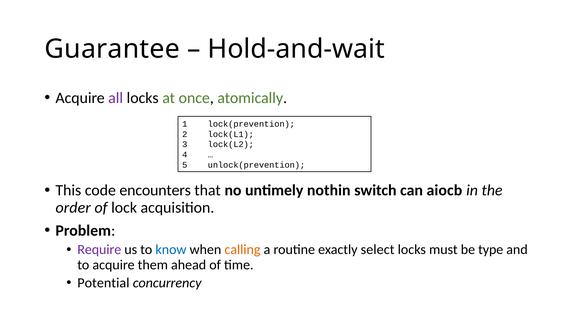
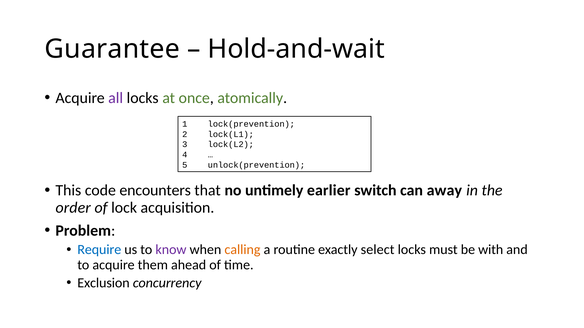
nothin: nothin -> earlier (329, 191)
aiocb: aiocb -> away (444, 191)
Require colour: purple -> blue (99, 250)
know colour: blue -> purple (171, 250)
type: type -> with (491, 250)
Potential: Potential -> Exclusion (104, 283)
